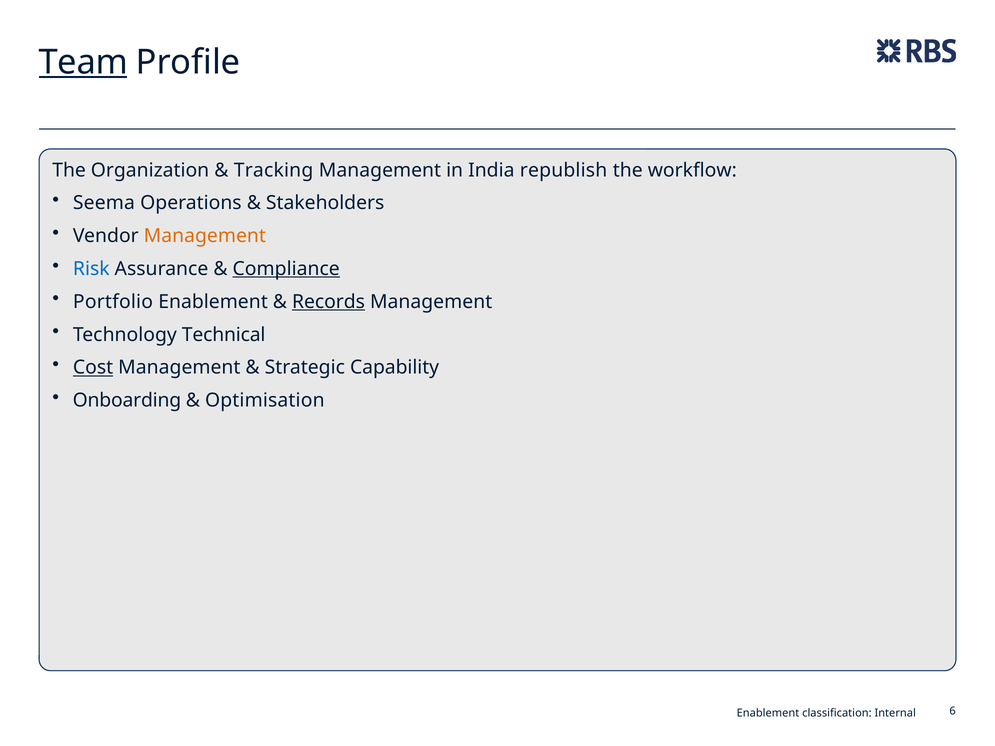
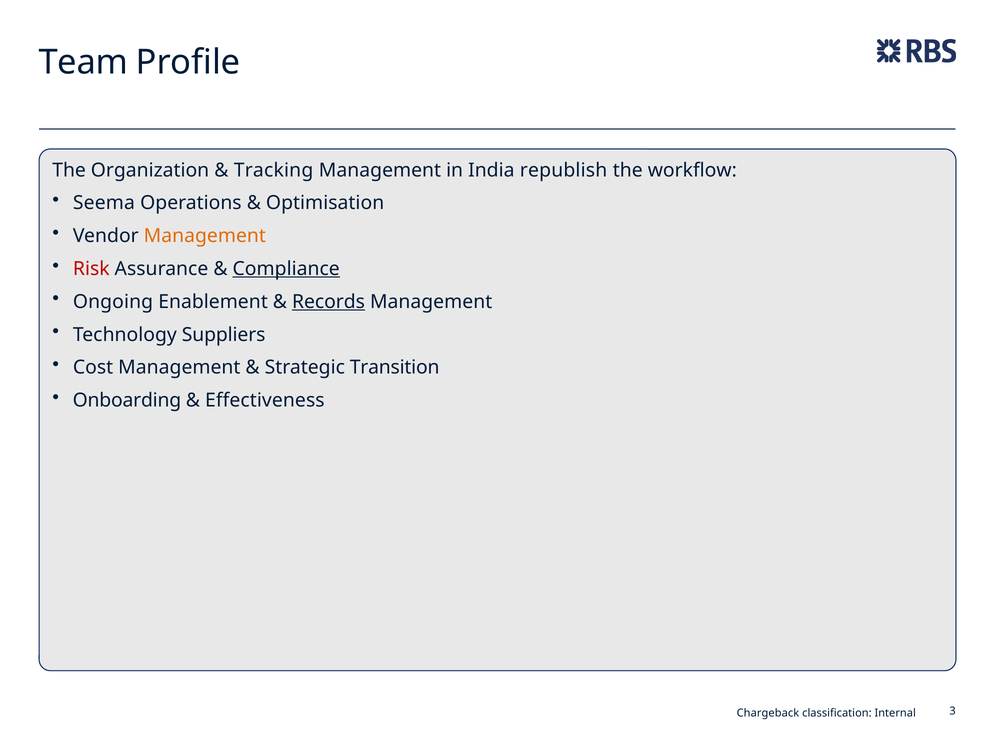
Team underline: present -> none (83, 62)
Stakeholders: Stakeholders -> Optimisation (325, 203)
Risk colour: blue -> red (91, 269)
Portfolio: Portfolio -> Ongoing (113, 302)
Technical: Technical -> Suppliers (224, 335)
Cost underline: present -> none (93, 368)
Capability: Capability -> Transition (395, 368)
Optimisation: Optimisation -> Effectiveness (265, 401)
Enablement: Enablement -> Chargeback (768, 713)
6: 6 -> 3 (953, 711)
